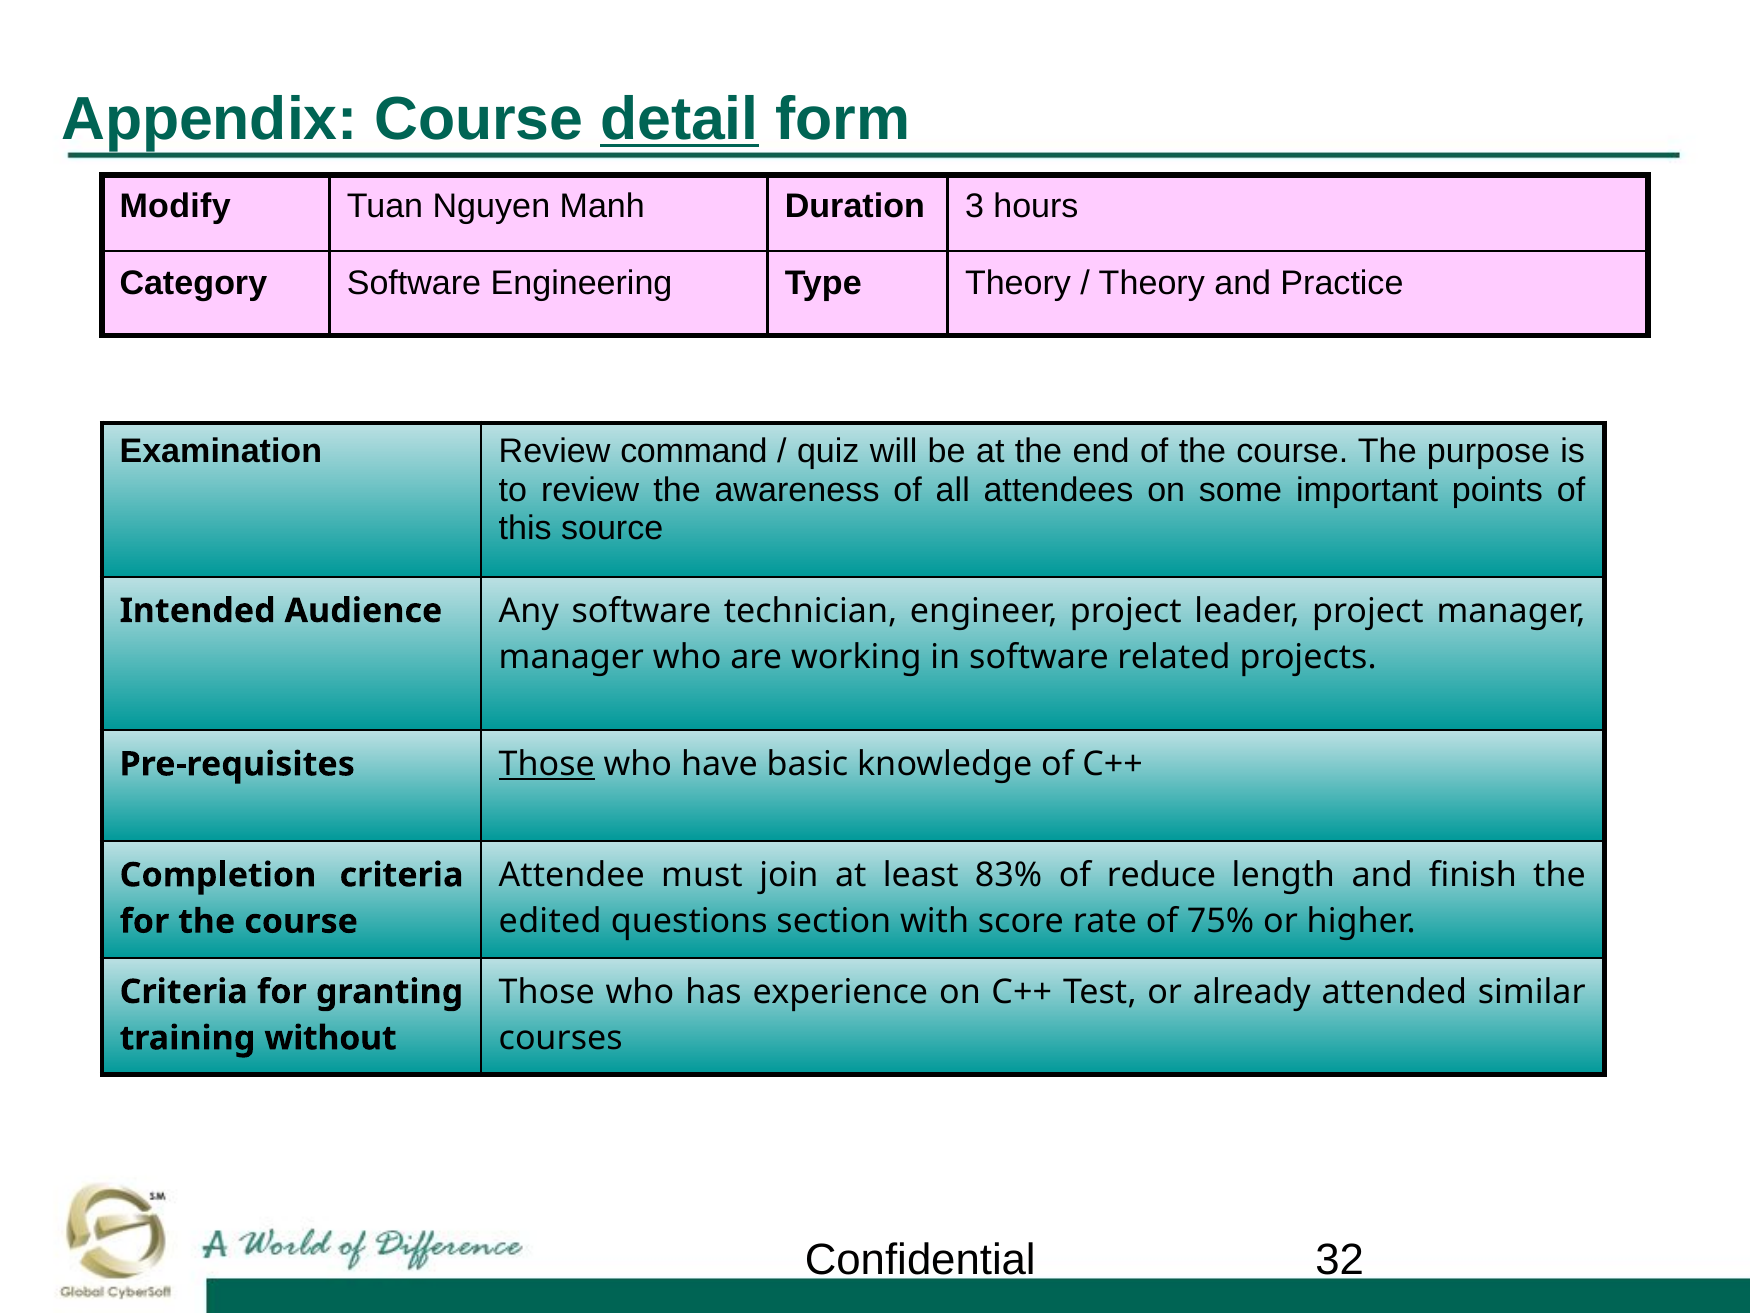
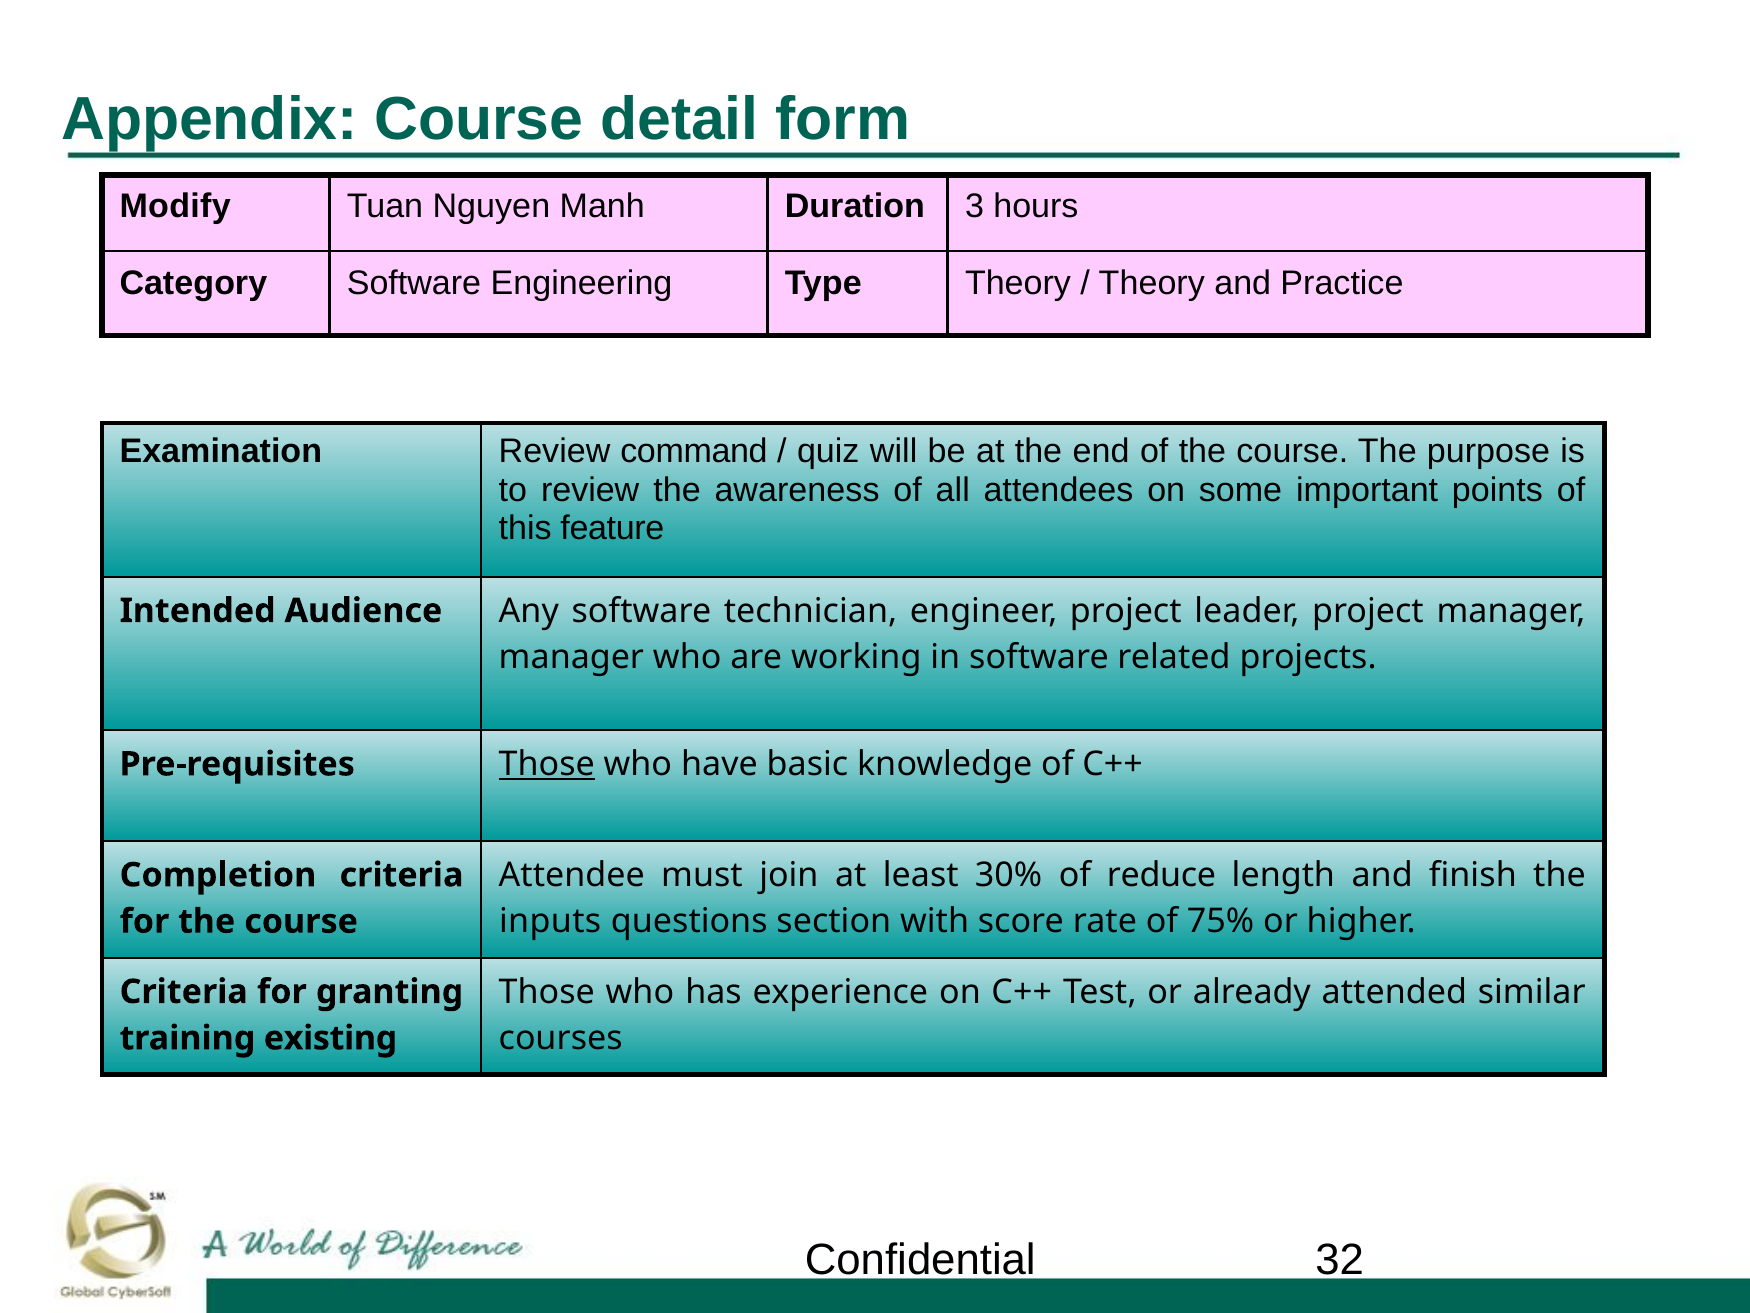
detail underline: present -> none (679, 119)
source: source -> feature (612, 528)
83%: 83% -> 30% (1009, 875)
edited: edited -> inputs (550, 921)
without: without -> existing (330, 1038)
